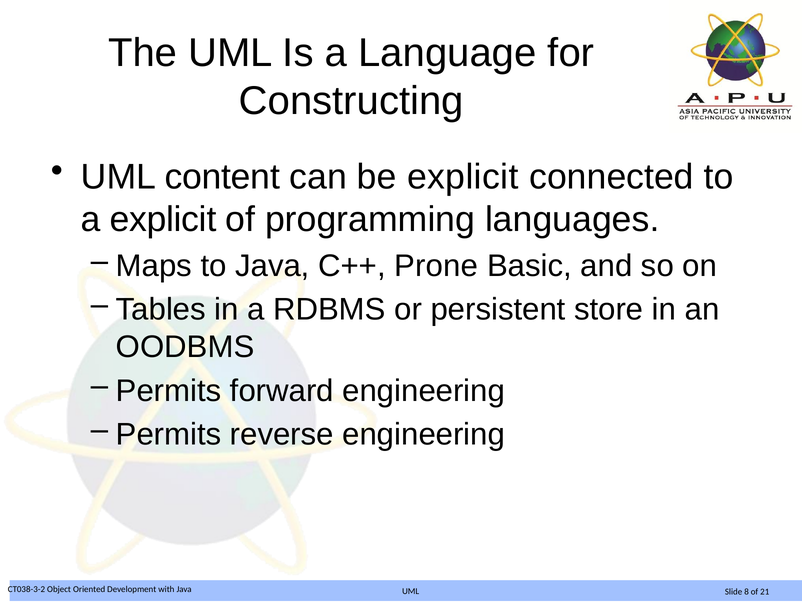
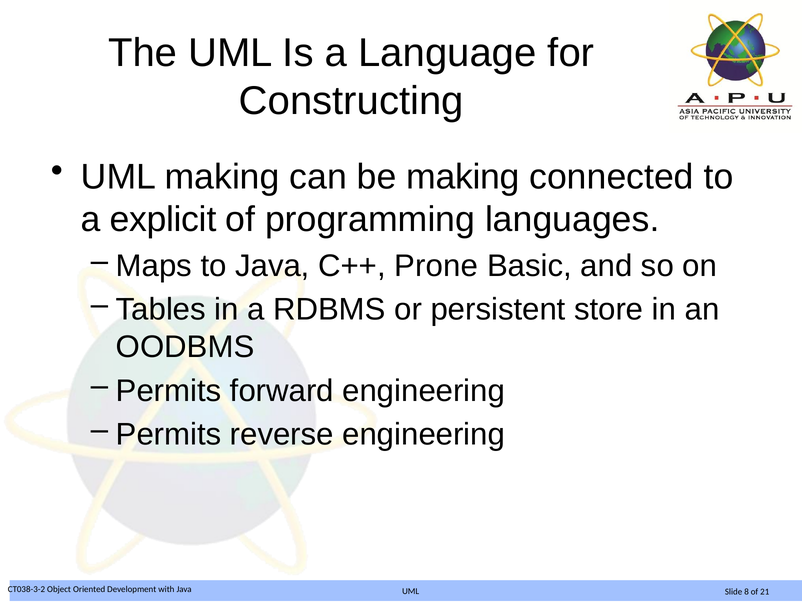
UML content: content -> making (222, 177)
be explicit: explicit -> making (463, 177)
